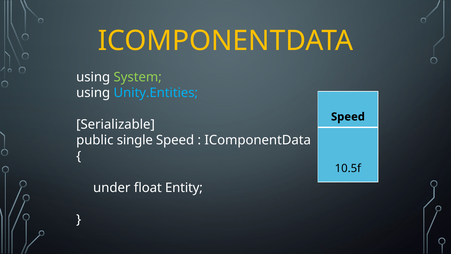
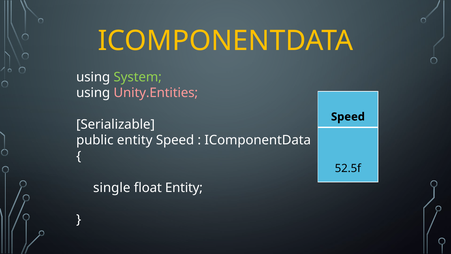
Unity.Entities colour: light blue -> pink (156, 93)
public single: single -> entity (135, 140)
10.5f: 10.5f -> 52.5f (348, 168)
under: under -> single (112, 187)
